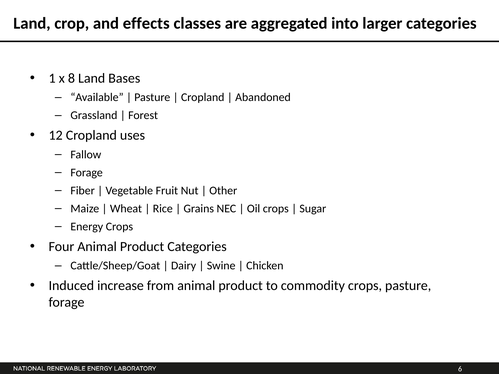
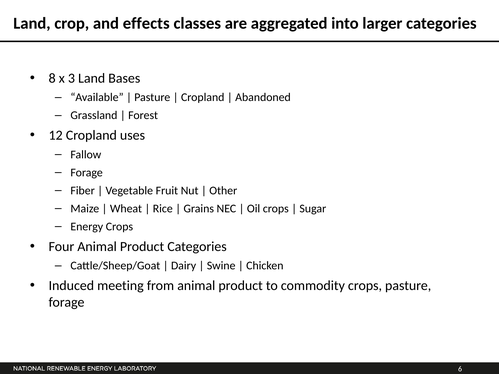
1: 1 -> 8 (52, 78)
8: 8 -> 3 (71, 78)
increase: increase -> meeting (120, 286)
